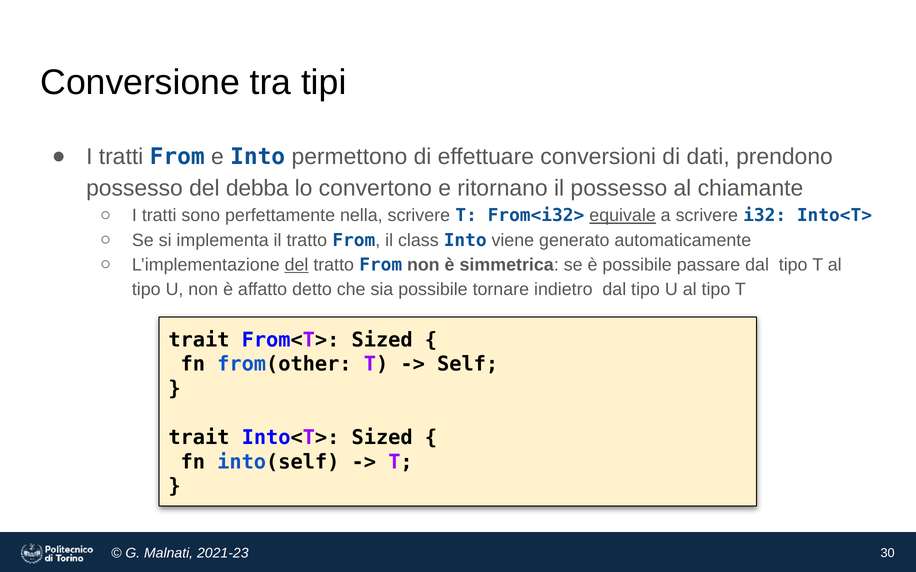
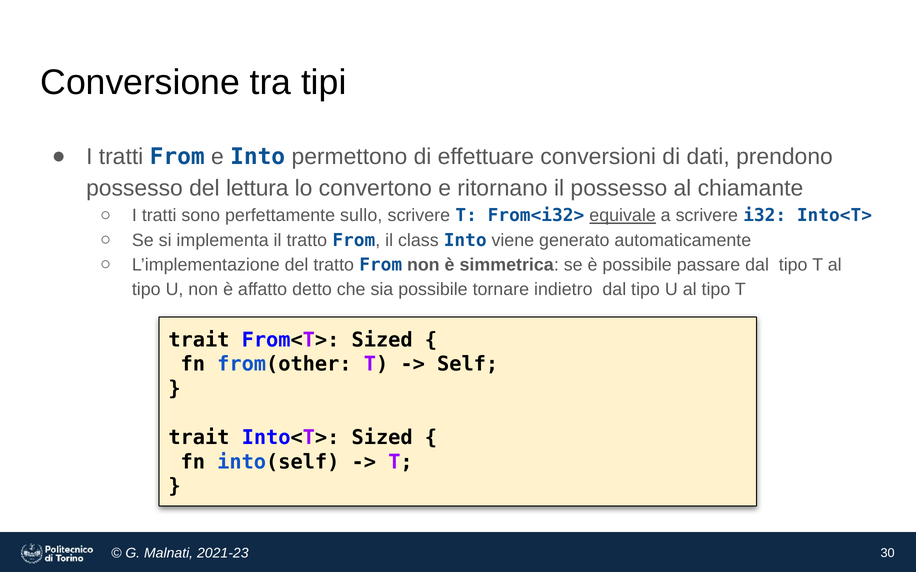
debba: debba -> lettura (257, 188)
nella: nella -> sullo (361, 216)
del underline: present -> none (297, 265)
